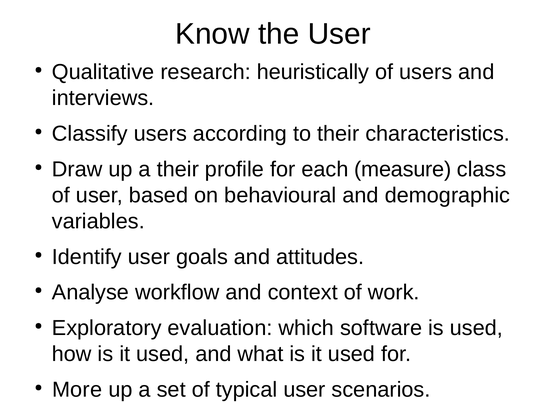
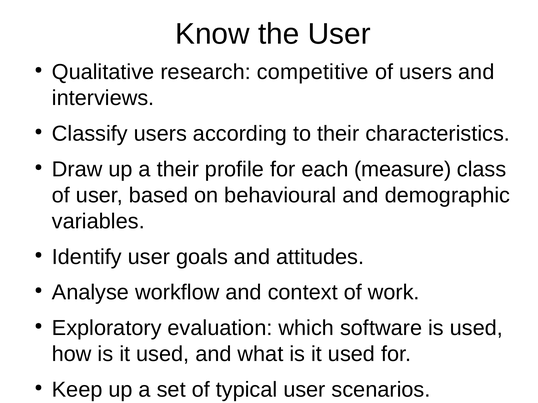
heuristically: heuristically -> competitive (313, 72)
More: More -> Keep (77, 390)
